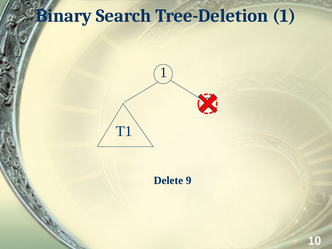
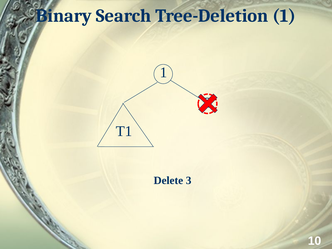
9: 9 -> 3 (189, 181)
